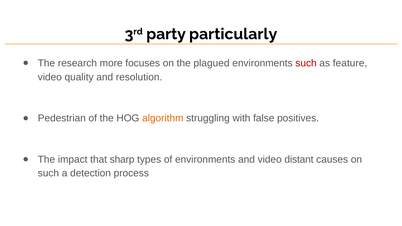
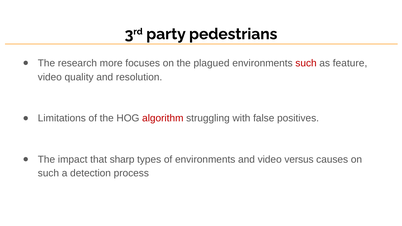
particularly: particularly -> pedestrians (233, 34)
Pedestrian: Pedestrian -> Limitations (62, 118)
algorithm colour: orange -> red (163, 118)
distant: distant -> versus (299, 160)
